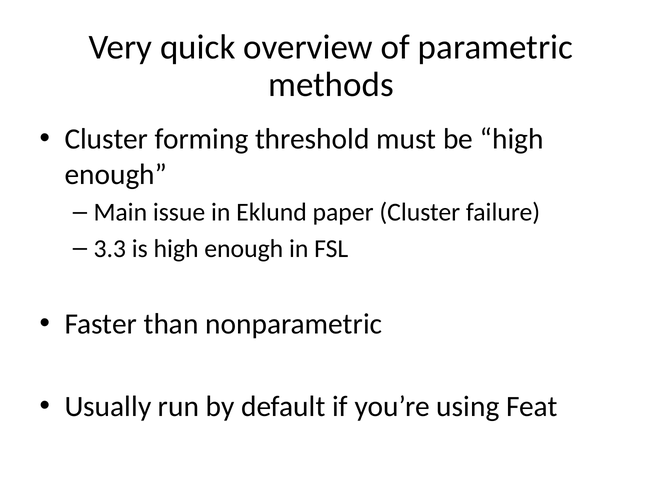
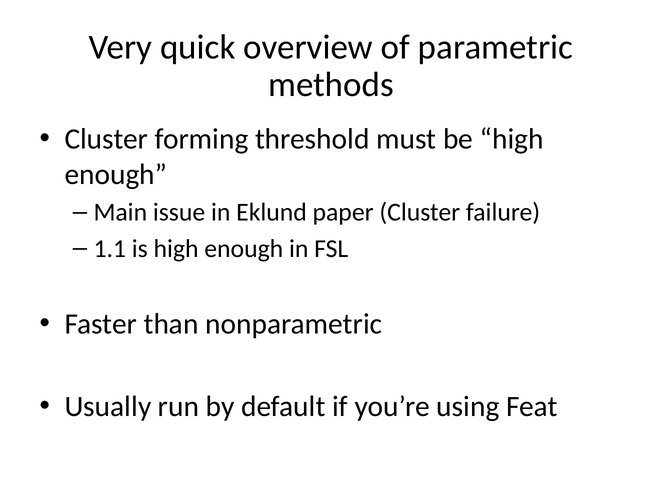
3.3: 3.3 -> 1.1 (110, 248)
